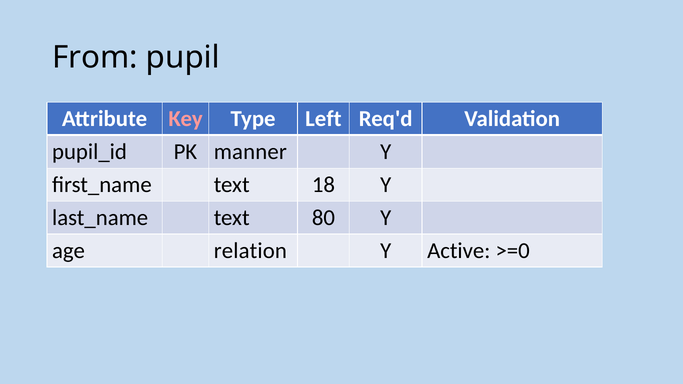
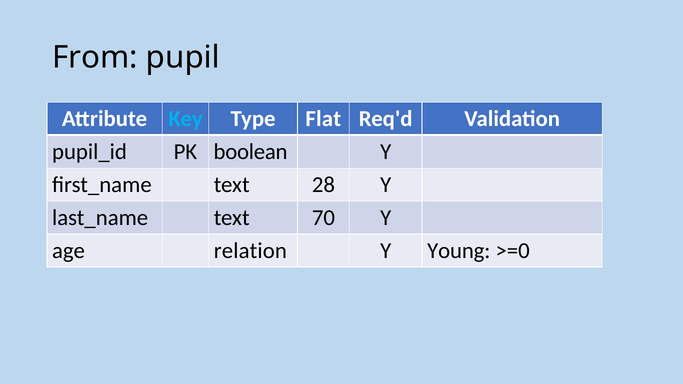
Key colour: pink -> light blue (186, 119)
Left: Left -> Flat (323, 119)
manner: manner -> boolean (251, 152)
18: 18 -> 28 (323, 185)
80: 80 -> 70 (323, 218)
Active: Active -> Young (459, 251)
